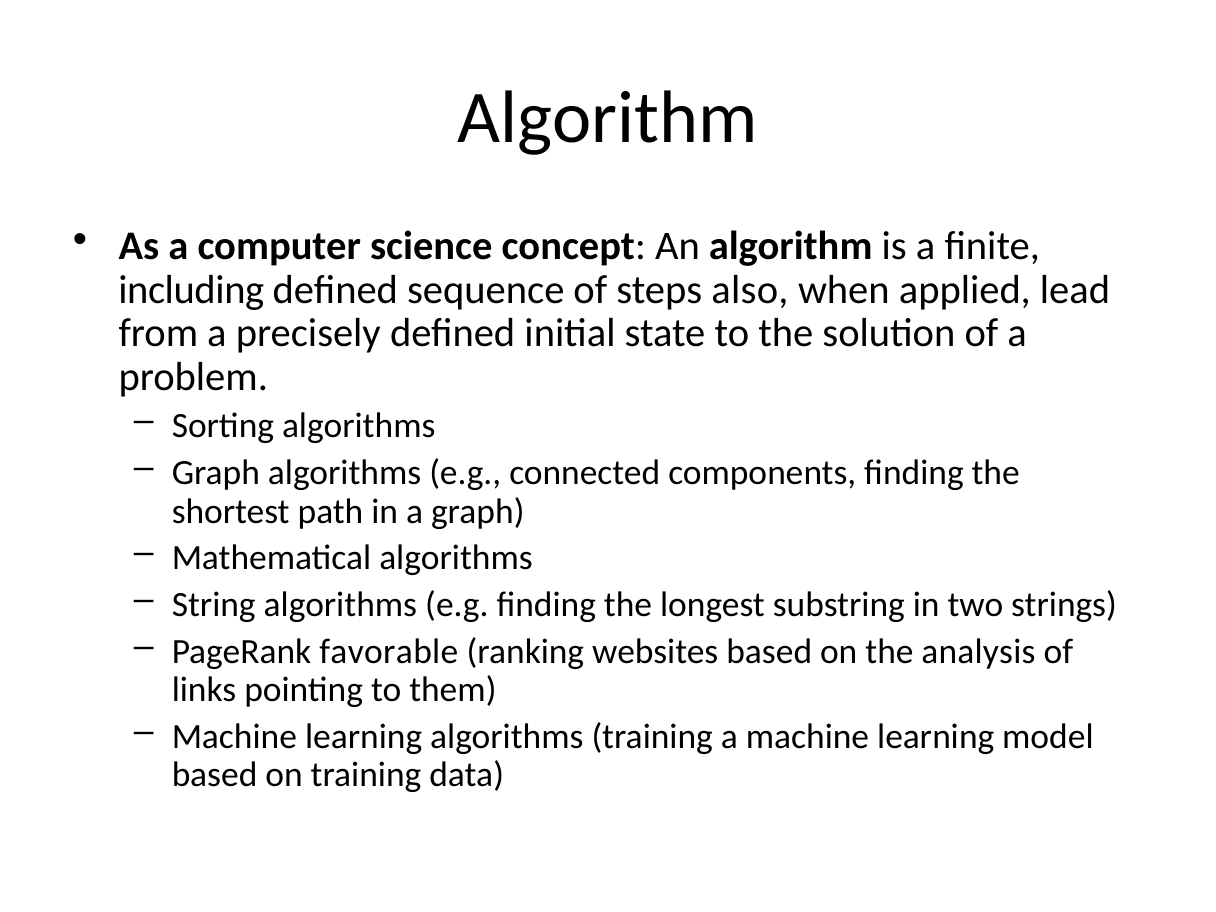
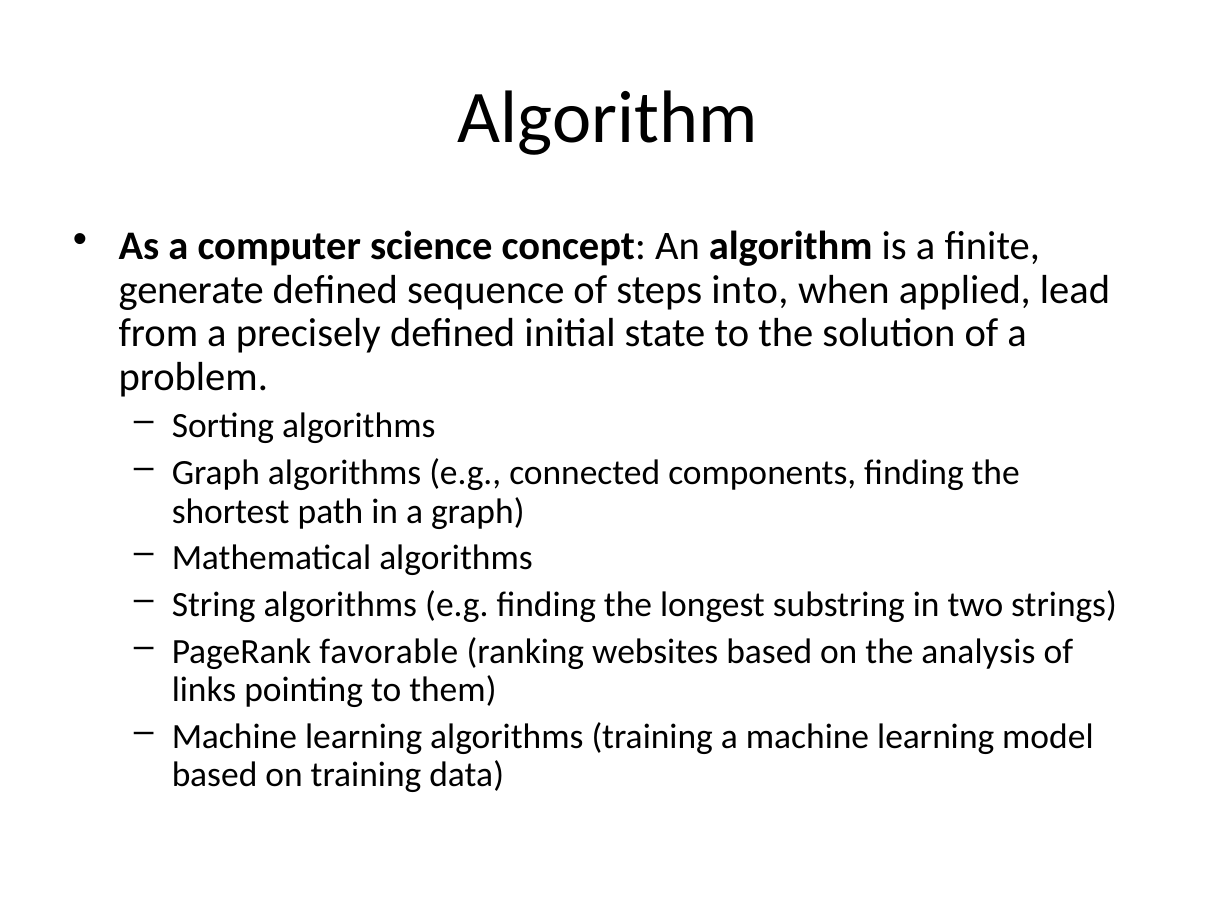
including: including -> generate (191, 290)
also: also -> into (750, 290)
